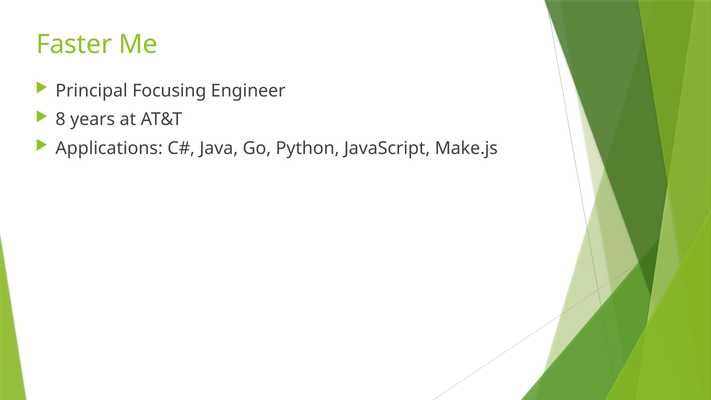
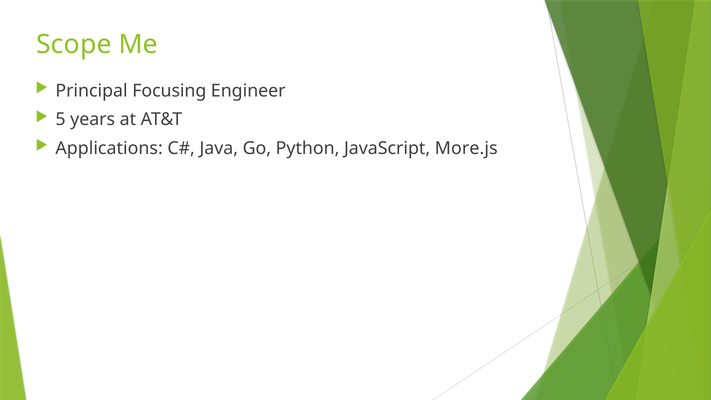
Faster: Faster -> Scope (74, 45)
8: 8 -> 5 (61, 119)
Make.js: Make.js -> More.js (466, 148)
